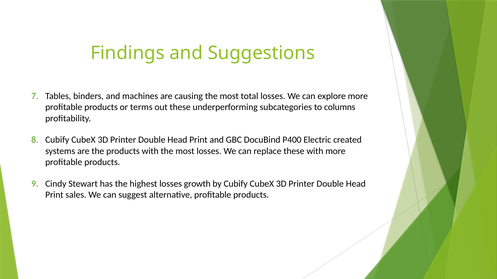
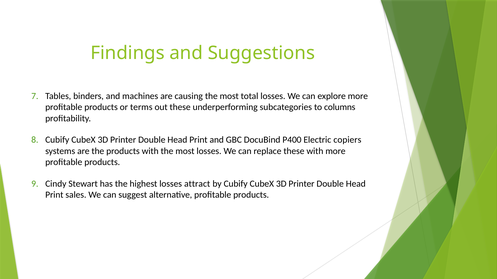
created: created -> copiers (347, 140)
growth: growth -> attract (197, 184)
